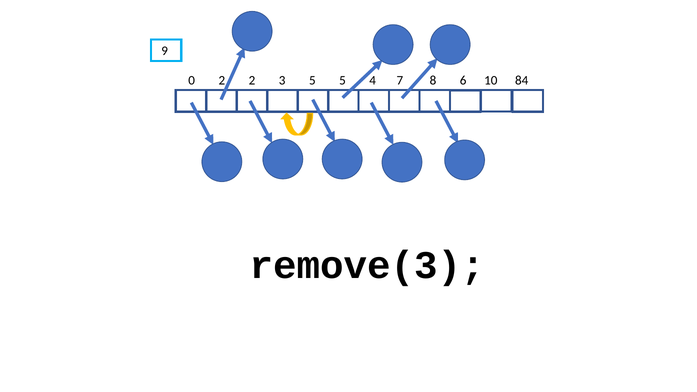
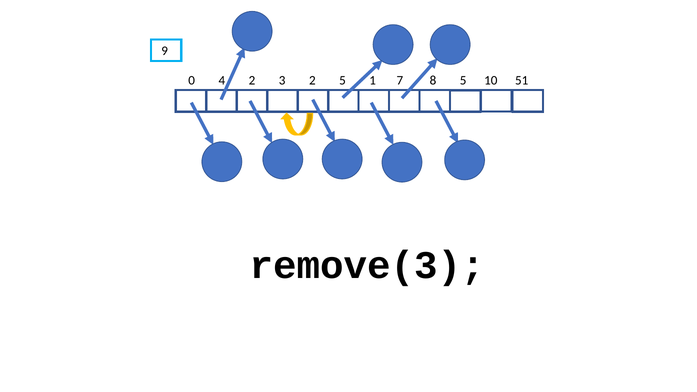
0 2: 2 -> 4 (222, 80)
3 5: 5 -> 2 (312, 80)
4: 4 -> 1 (373, 80)
8 6: 6 -> 5 (463, 80)
84: 84 -> 51 (522, 80)
